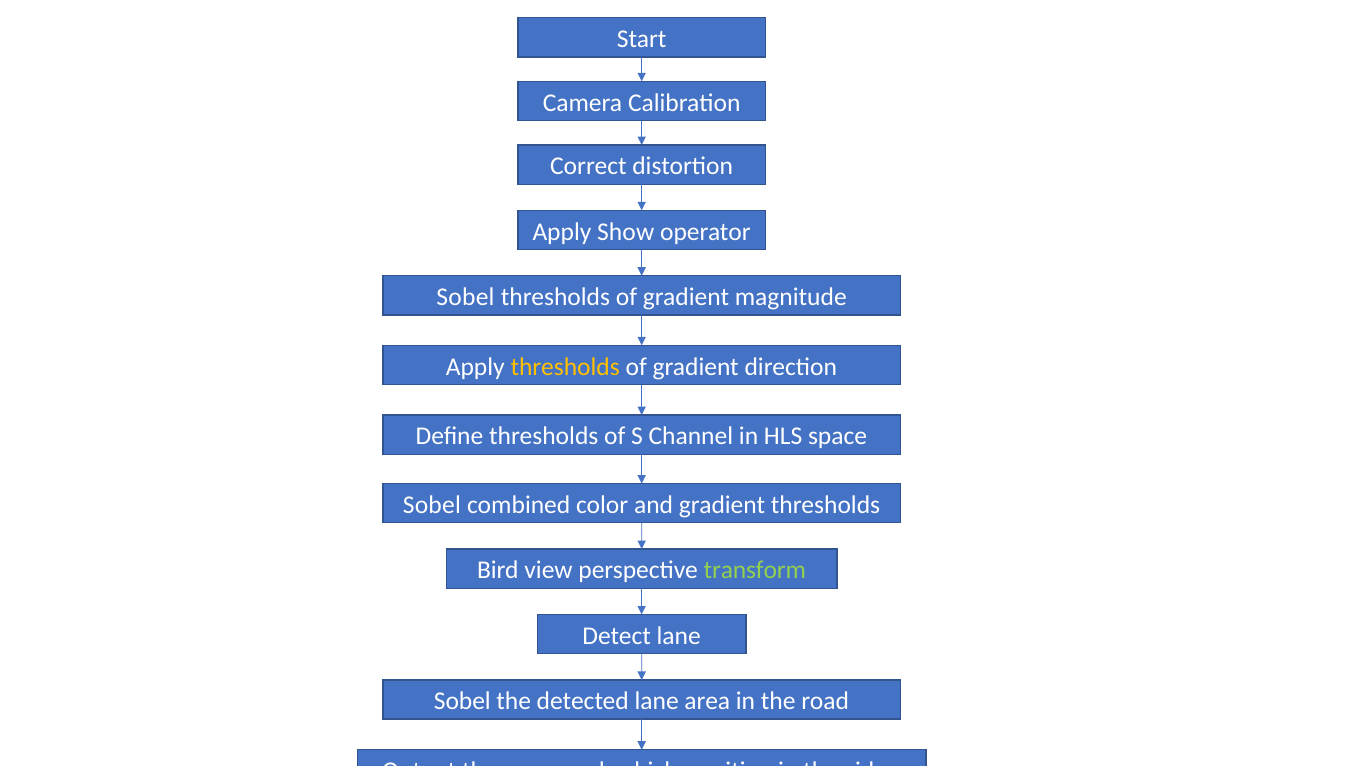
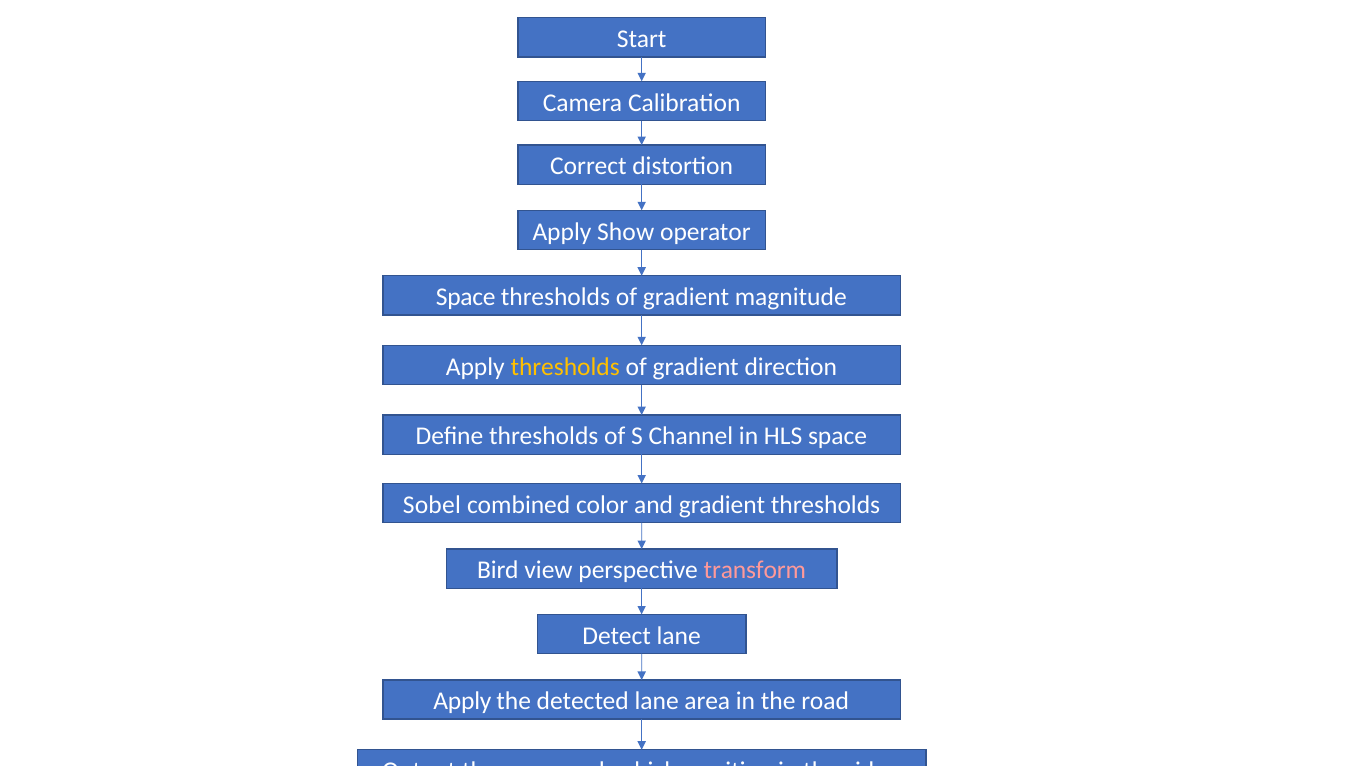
Sobel: Sobel -> Space (466, 297)
transform colour: light green -> pink (755, 570)
Sobel: Sobel -> Apply (462, 701)
